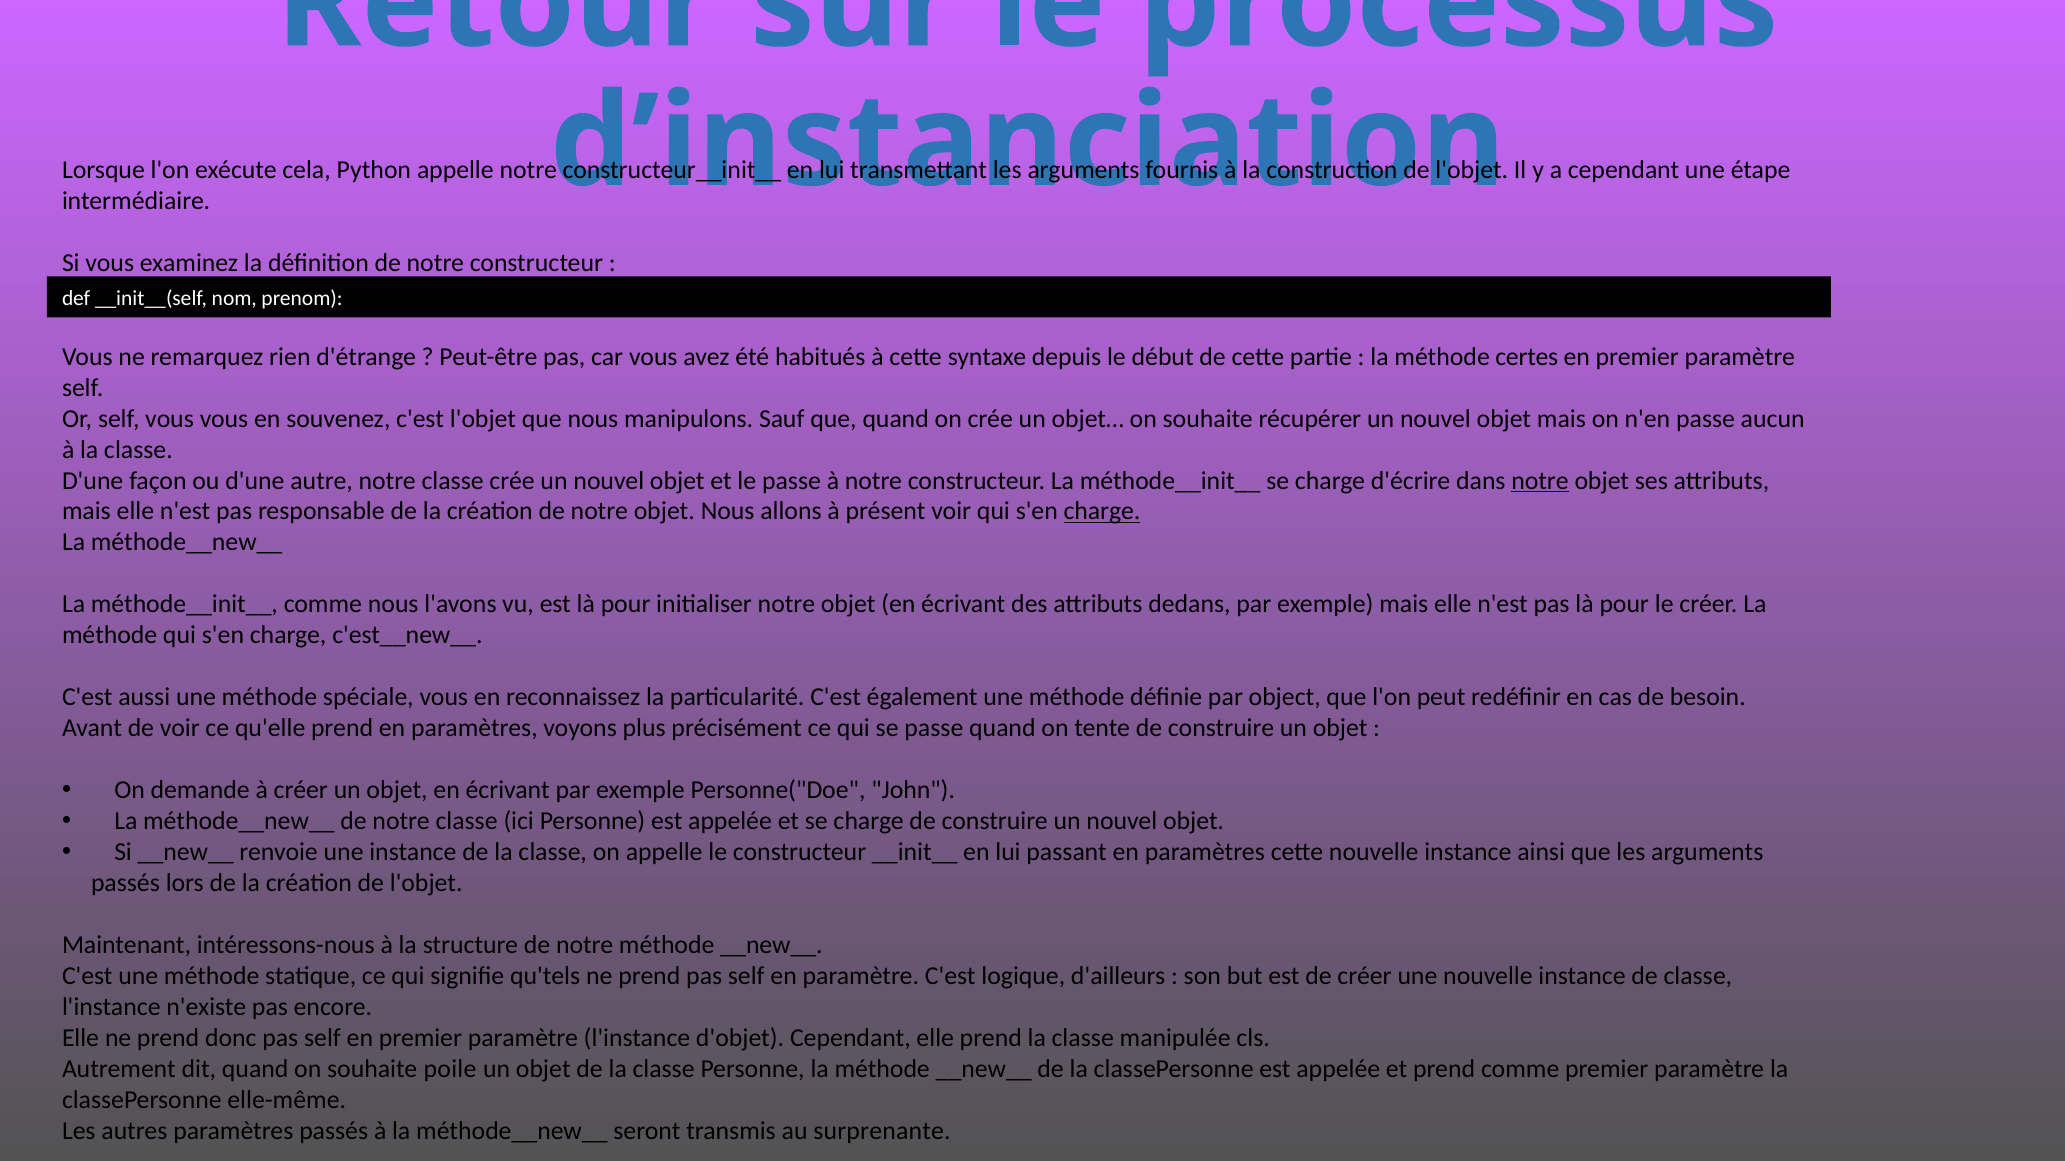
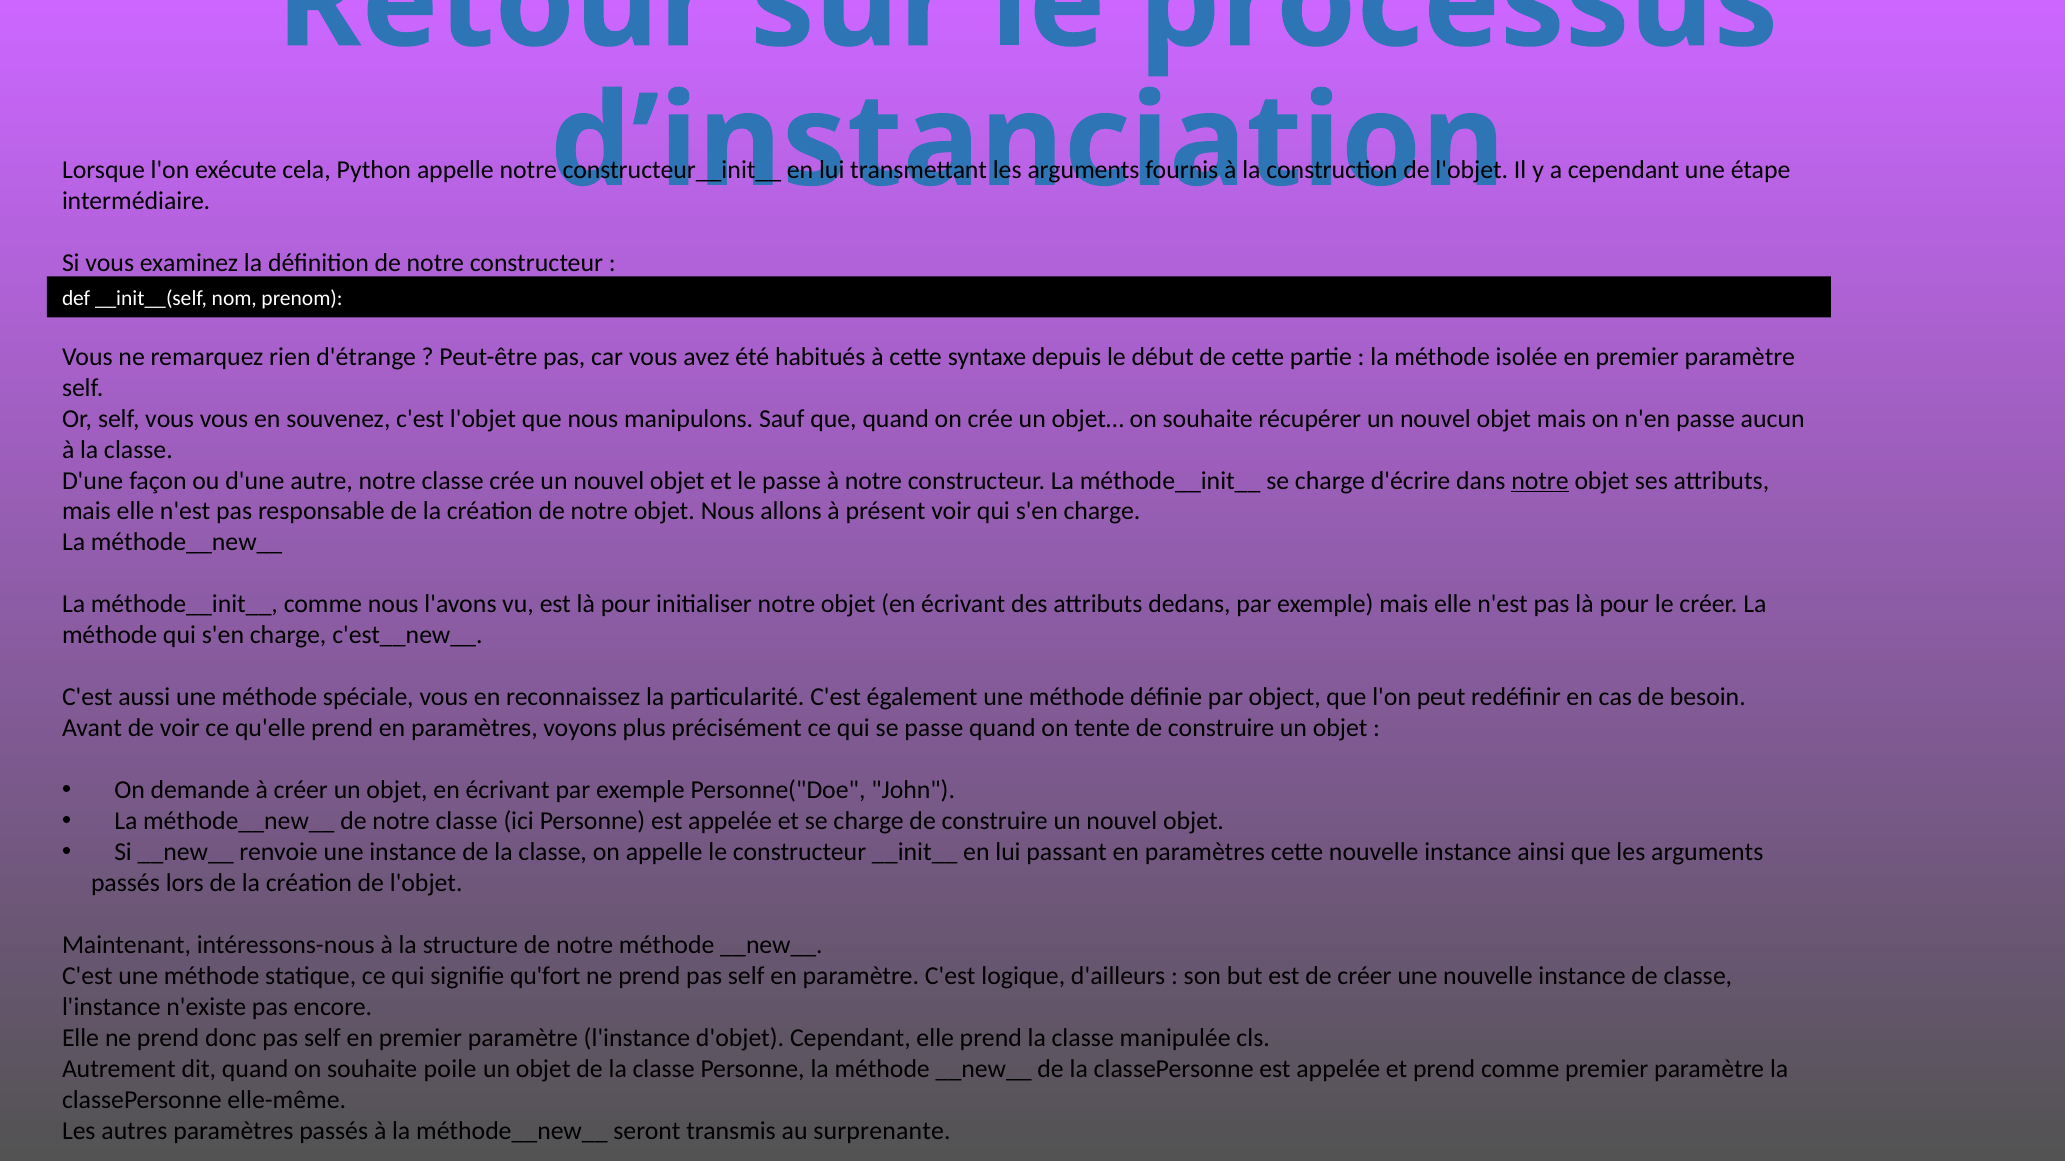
certes: certes -> isolée (1527, 357)
charge underline: present -> none (1102, 512)
qu'tels: qu'tels -> qu'fort (545, 976)
